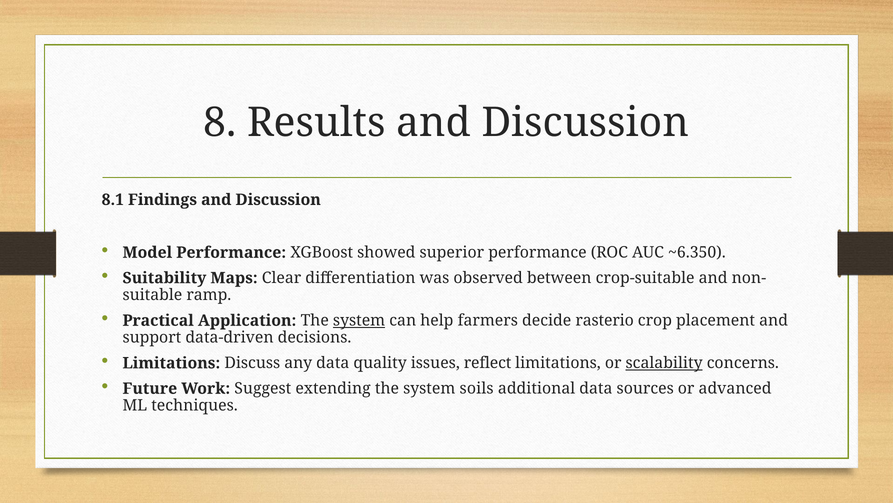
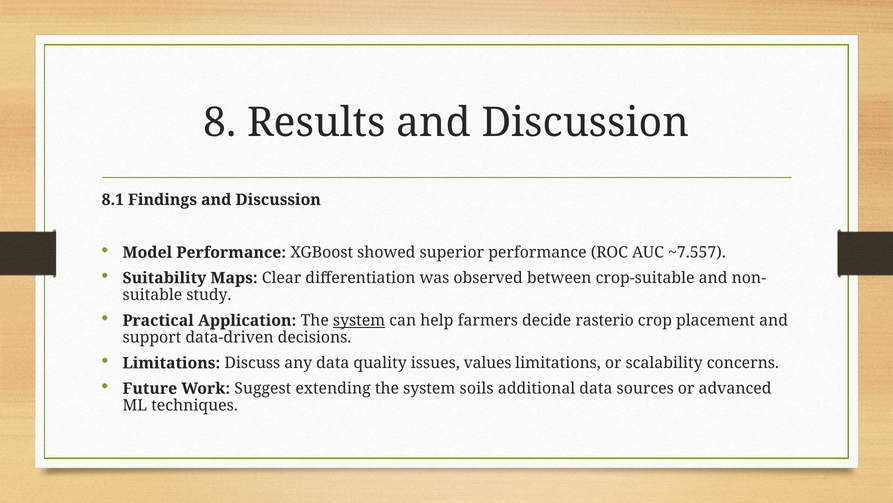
~6.350: ~6.350 -> ~7.557 (697, 252)
ramp: ramp -> study (209, 295)
reflect: reflect -> values (488, 363)
scalability underline: present -> none (664, 363)
